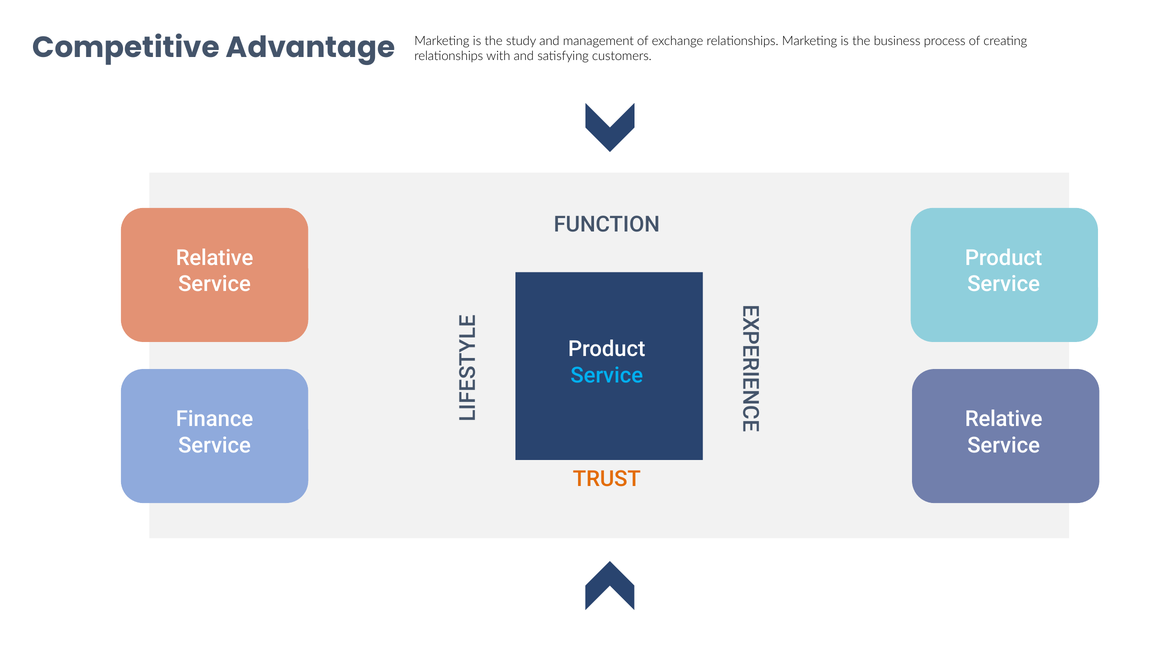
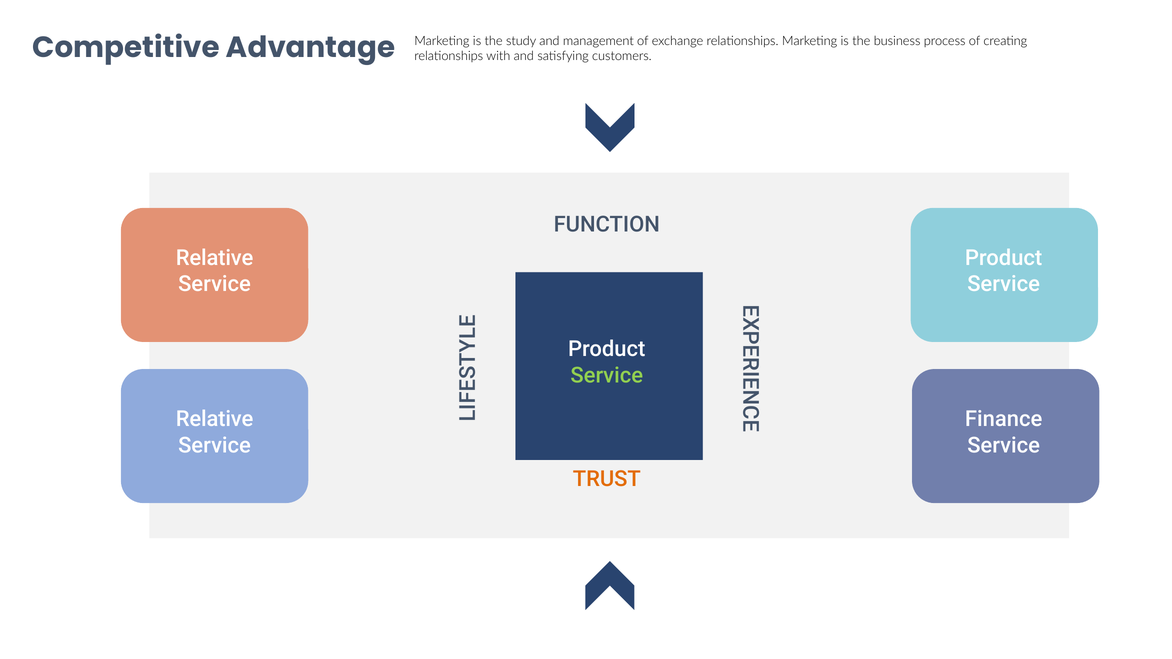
Service colour: light blue -> light green (607, 375)
Finance: Finance -> Relative (215, 419)
Relative: Relative -> Finance (1004, 419)
